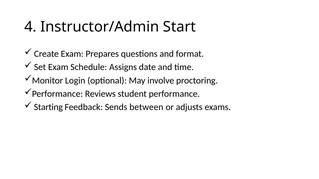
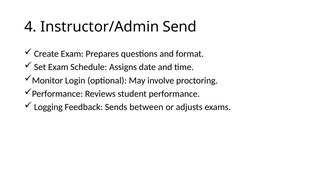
Start: Start -> Send (180, 27)
Starting: Starting -> Logging (48, 107)
